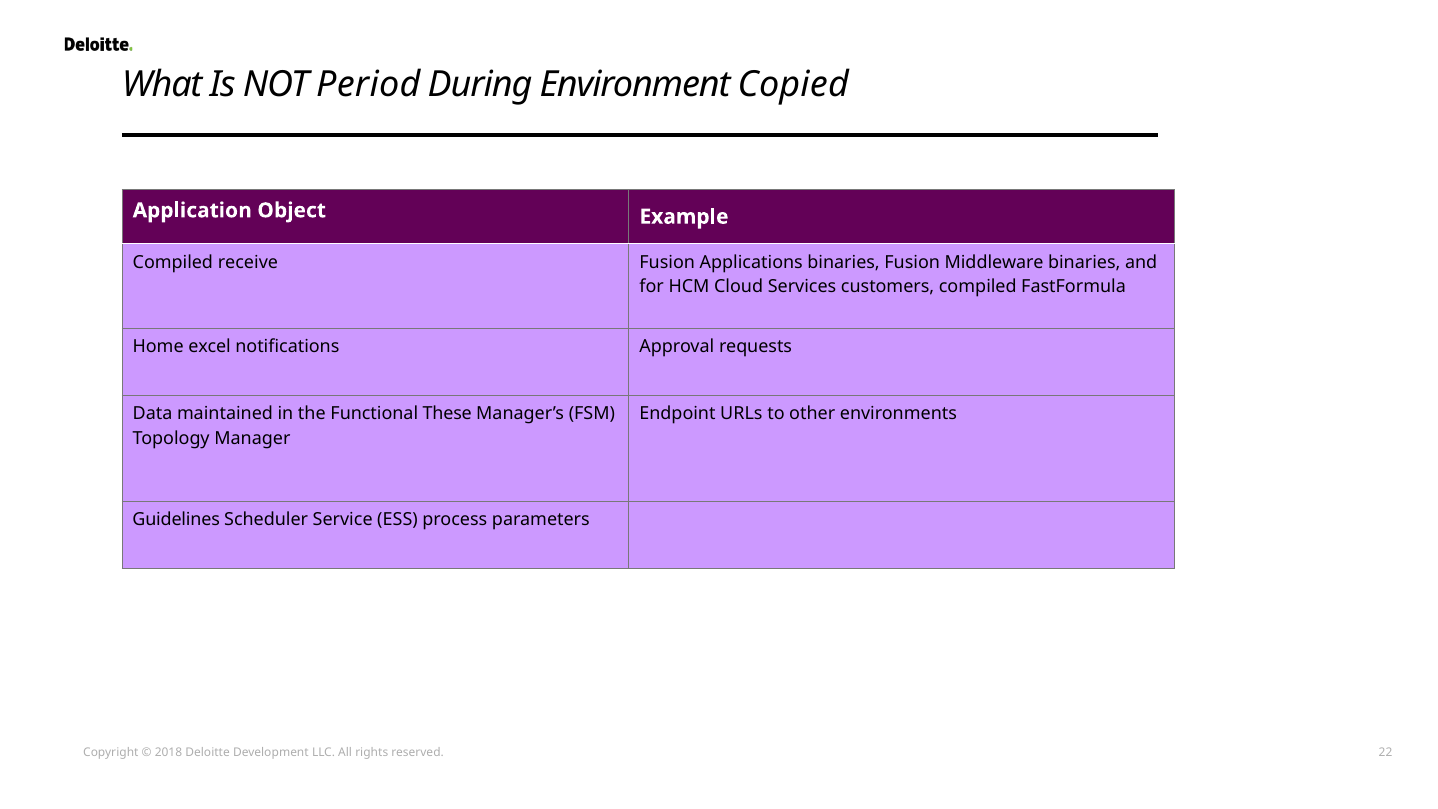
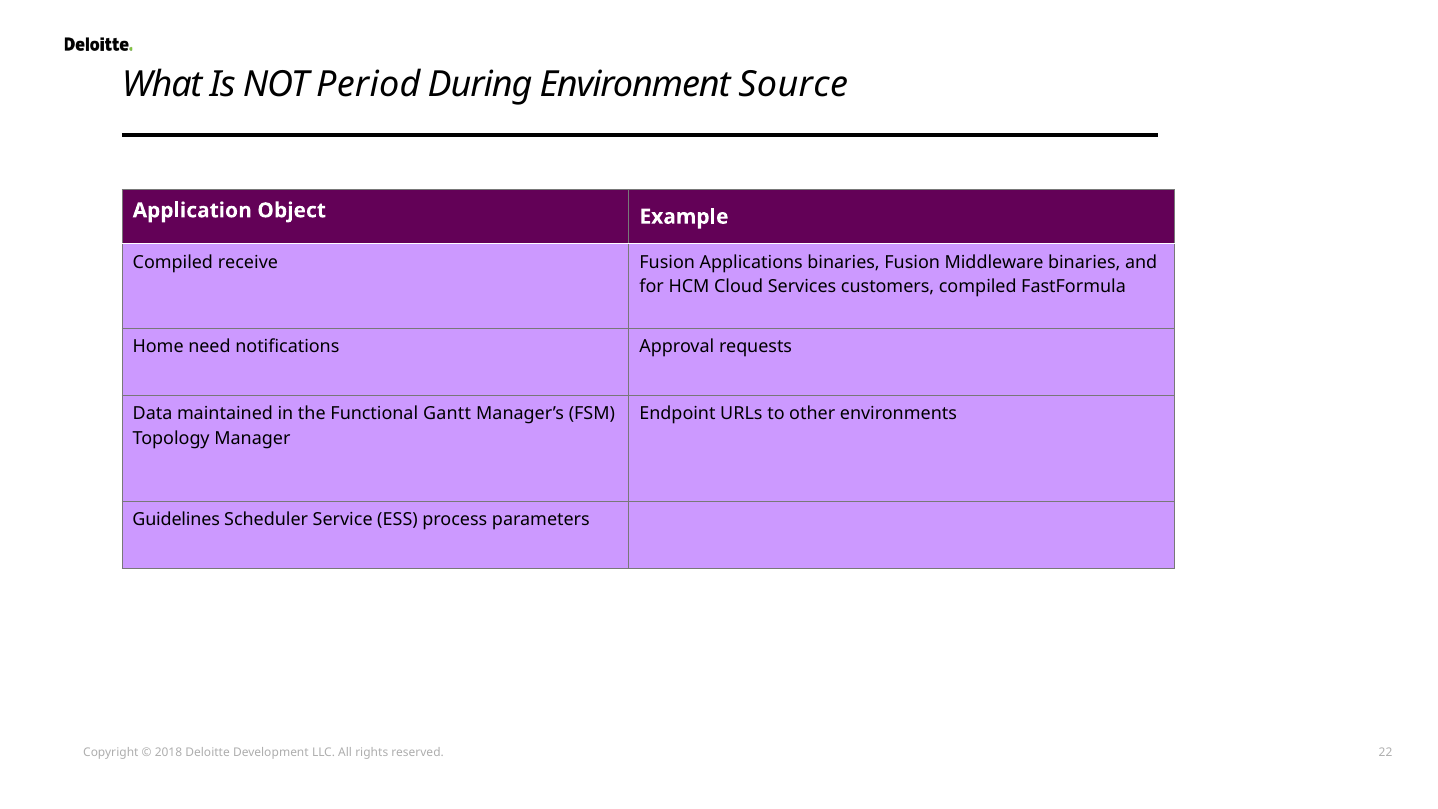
Copied: Copied -> Source (793, 85)
excel: excel -> need (209, 347)
These: These -> Gantt (447, 414)
